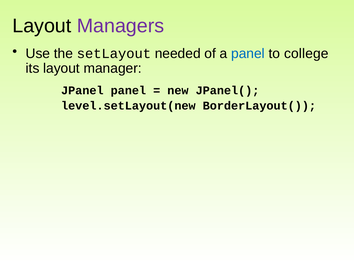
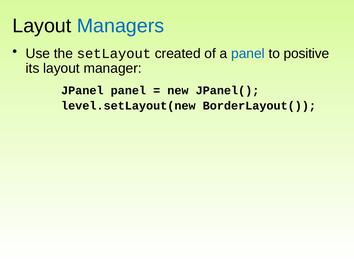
Managers colour: purple -> blue (120, 26)
needed: needed -> created (178, 53)
college: college -> positive (306, 53)
